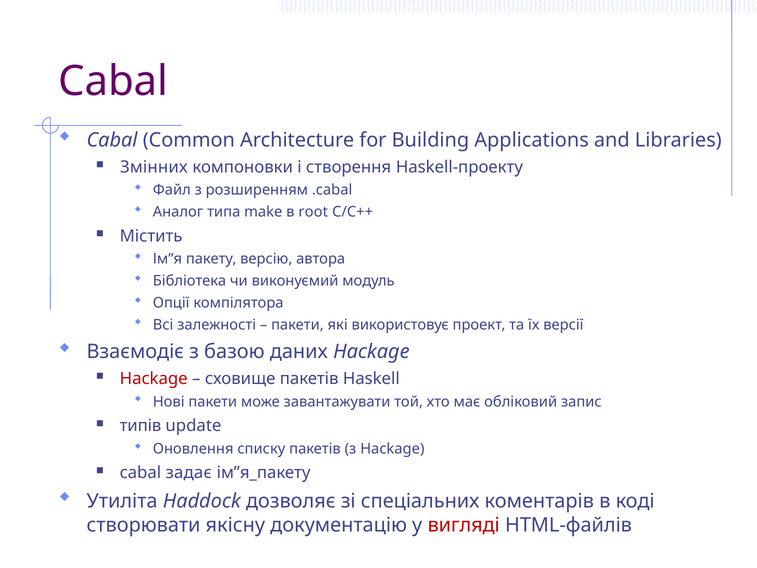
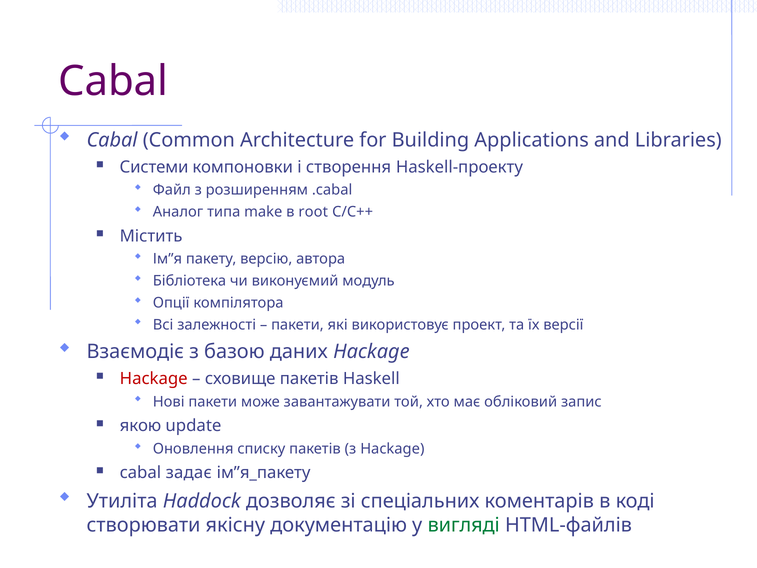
Змінних: Змінних -> Системи (154, 167)
типів: типів -> якою (140, 426)
вигляді colour: red -> green (464, 525)
